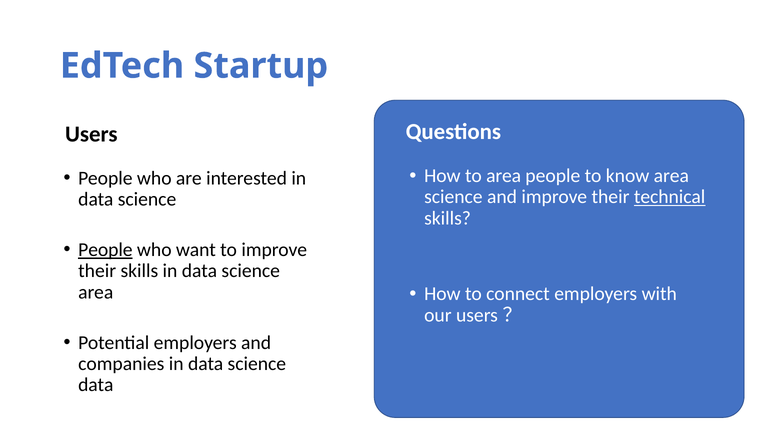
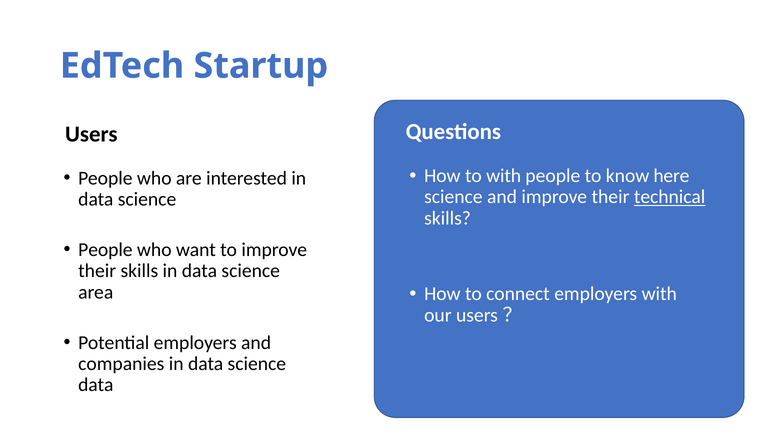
to area: area -> with (504, 176)
know area: area -> here (671, 176)
People underline: present -> none (105, 250)
